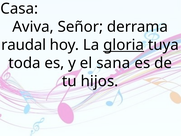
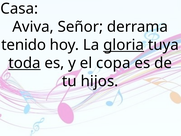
raudal: raudal -> tenido (24, 45)
toda underline: none -> present (24, 63)
sana: sana -> copa (113, 63)
